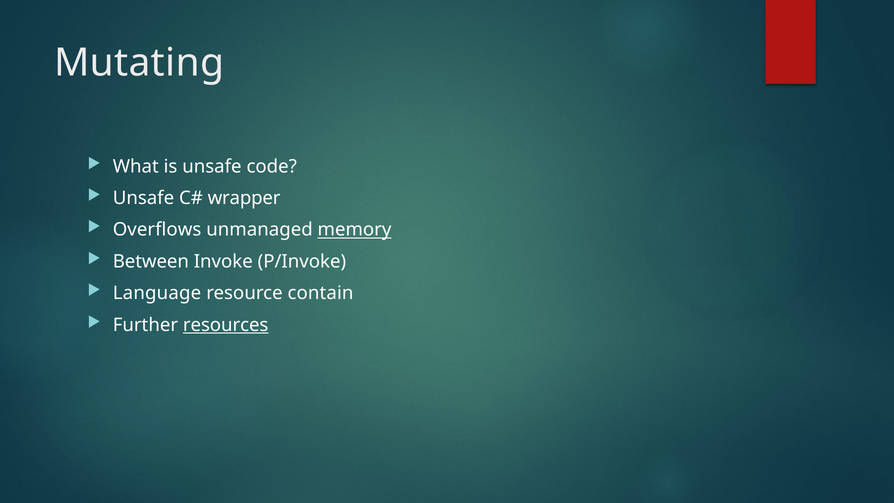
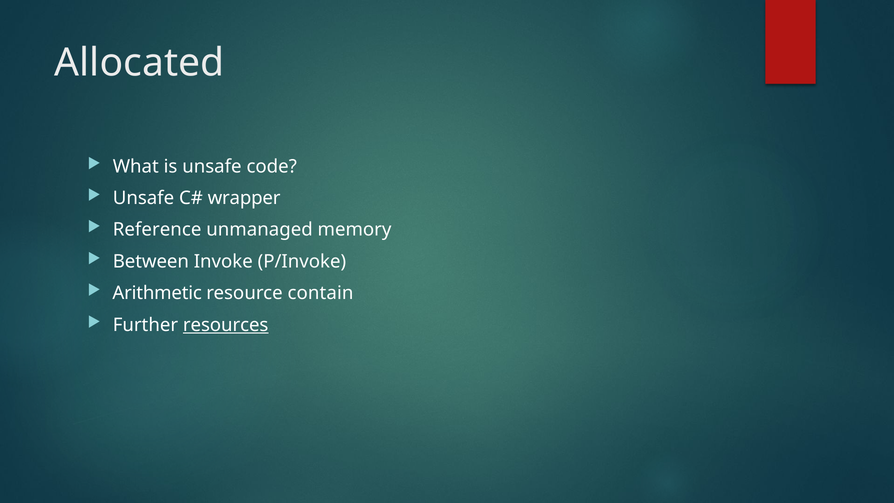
Mutating: Mutating -> Allocated (139, 63)
Overflows: Overflows -> Reference (157, 230)
memory underline: present -> none (355, 230)
Language: Language -> Arithmetic (157, 293)
